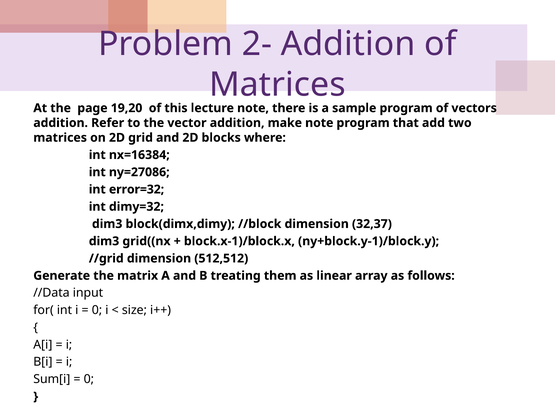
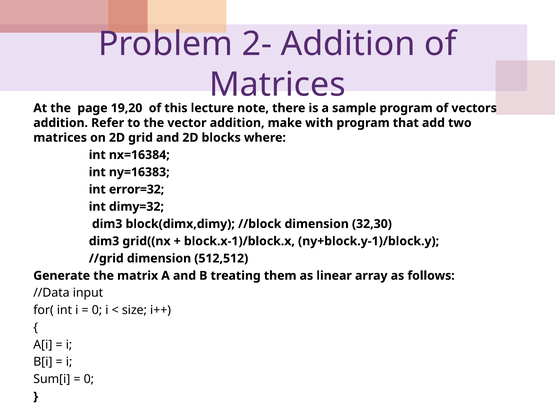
make note: note -> with (319, 123)
ny=27086: ny=27086 -> ny=16383 (139, 172)
32,37: 32,37 -> 32,30 (372, 224)
